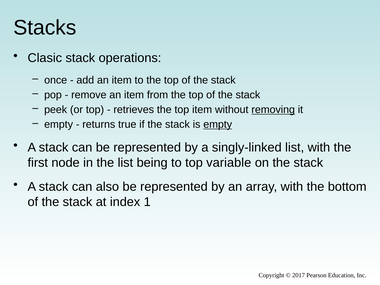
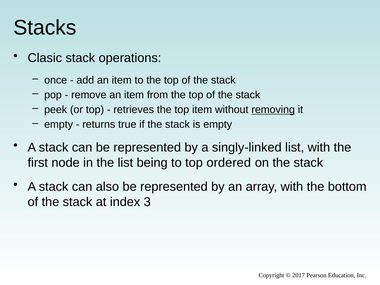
empty underline: present -> none (218, 124)
variable: variable -> ordered (229, 163)
1: 1 -> 3 (147, 202)
